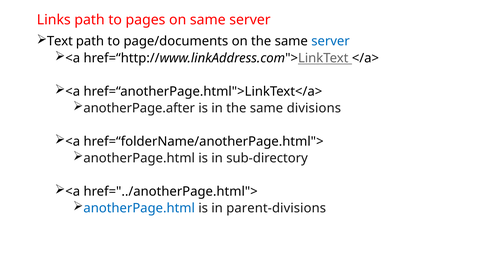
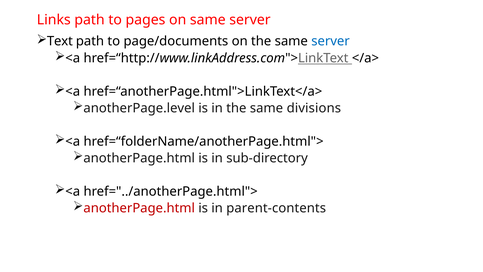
anotherPage.after: anotherPage.after -> anotherPage.level (139, 108)
anotherPage.html colour: blue -> red (139, 208)
parent-divisions: parent-divisions -> parent-contents (276, 208)
